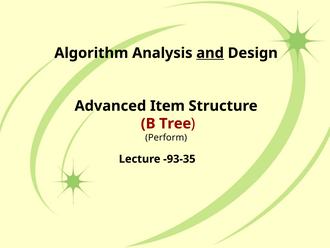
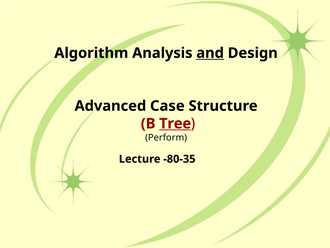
Item: Item -> Case (167, 106)
Tree underline: none -> present (175, 123)
-93-35: -93-35 -> -80-35 (179, 159)
